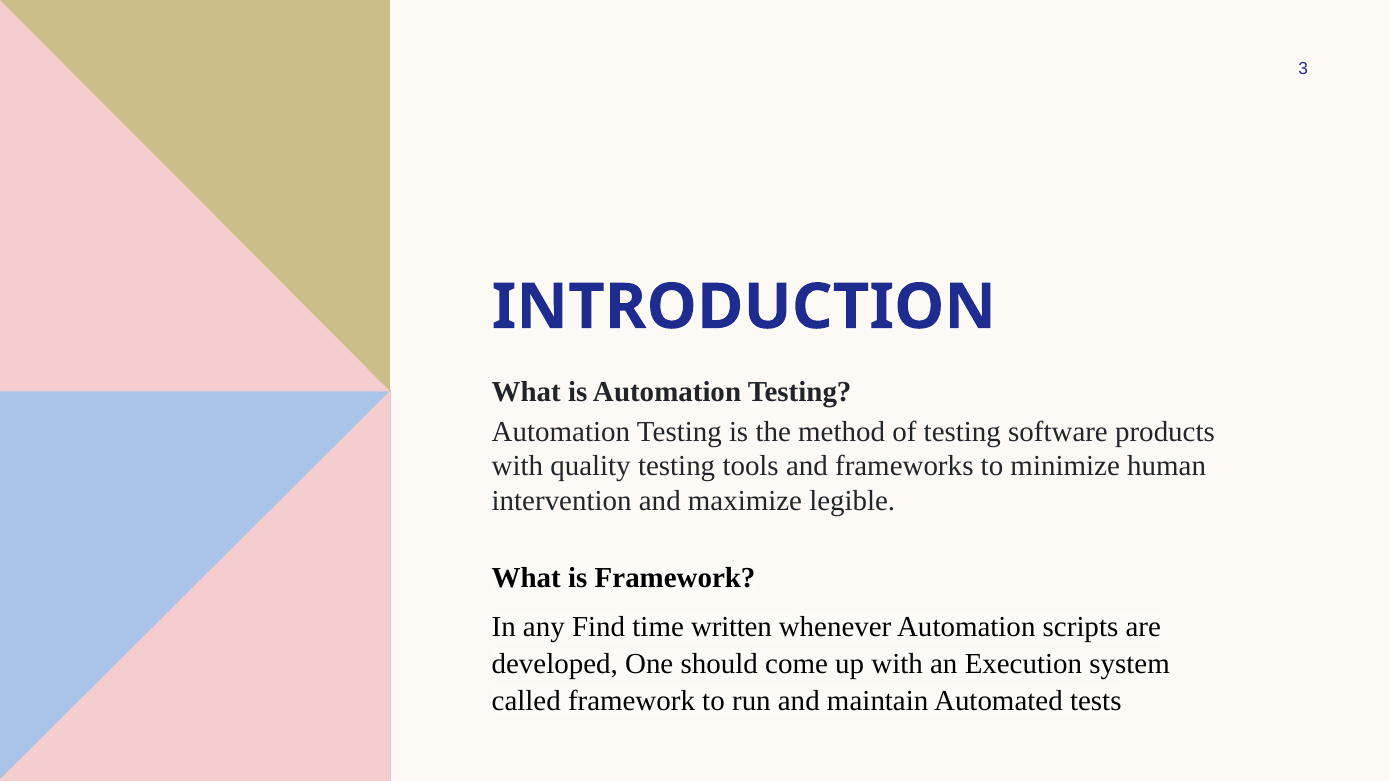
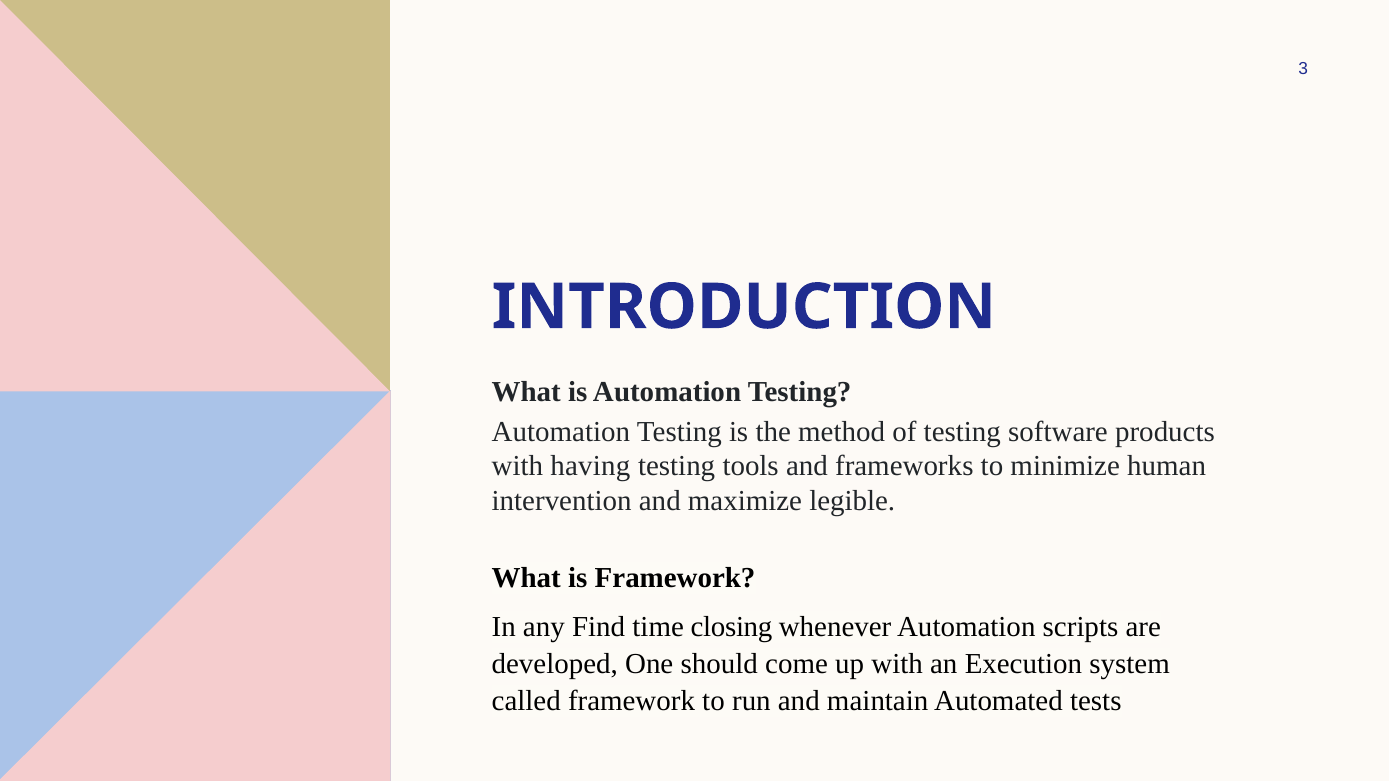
quality: quality -> having (590, 466)
written: written -> closing (731, 627)
